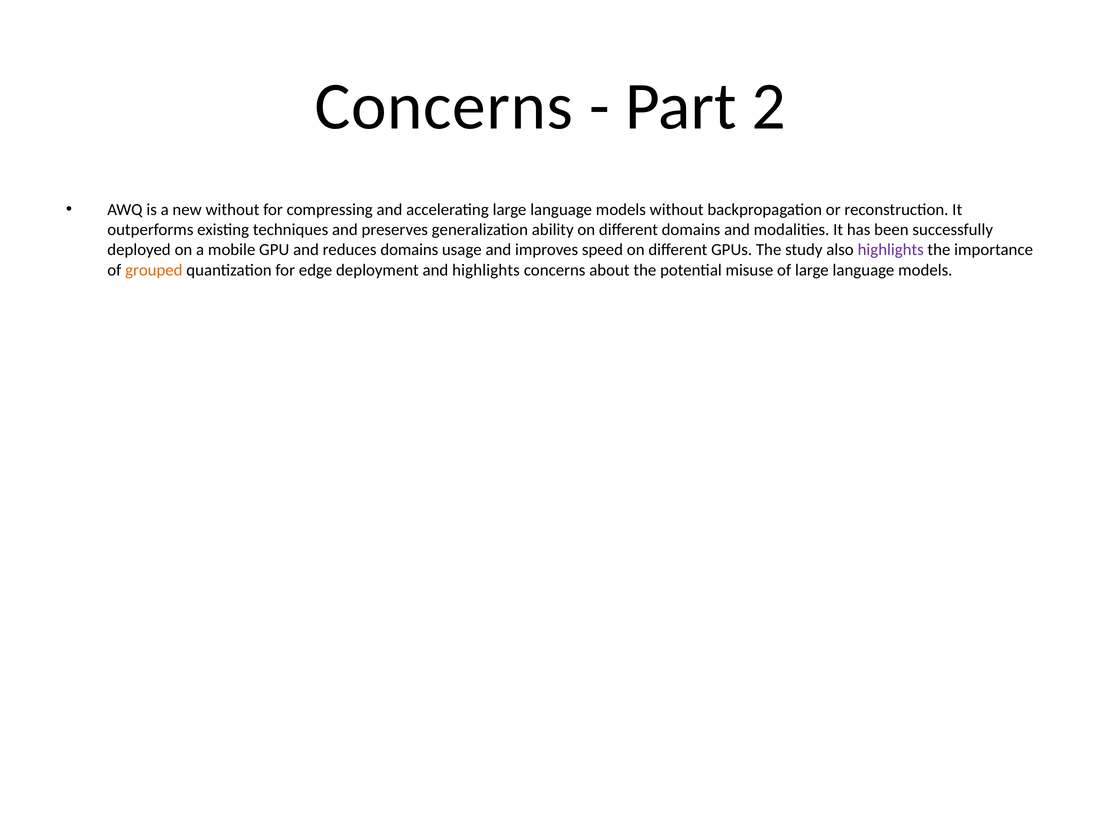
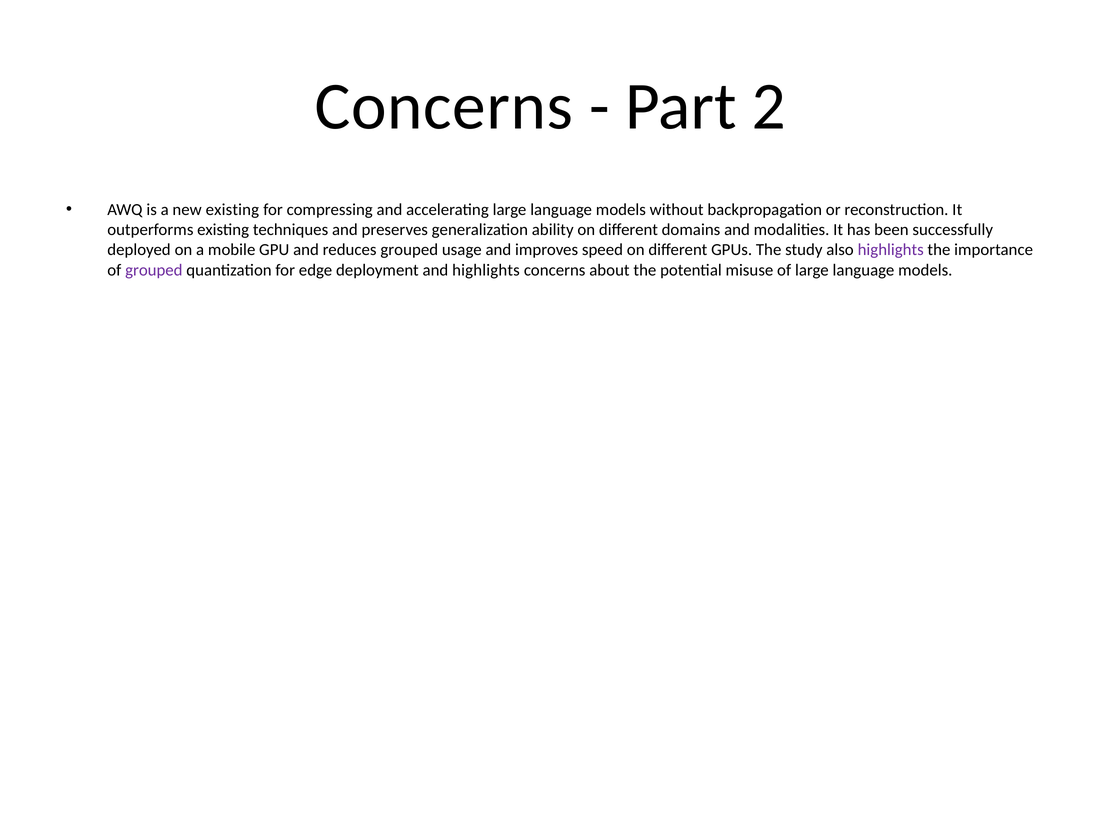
new without: without -> existing (232, 209)
reduces domains: domains -> grouped (409, 250)
grouped colour: orange -> purple (154, 270)
